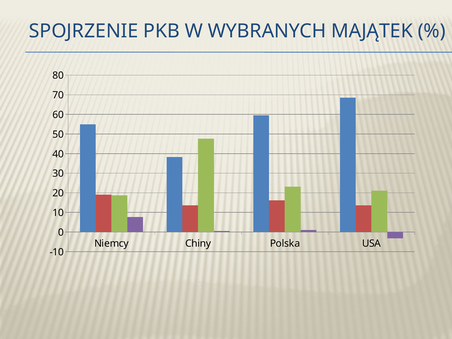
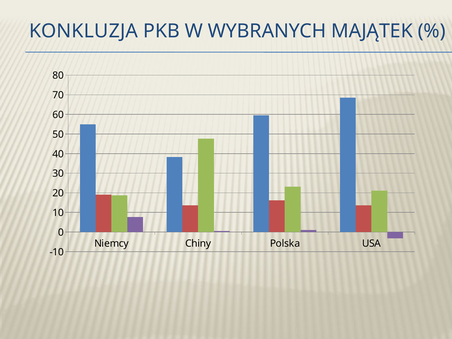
SPOJRZENIE: SPOJRZENIE -> KONKLUZJA (84, 31)
